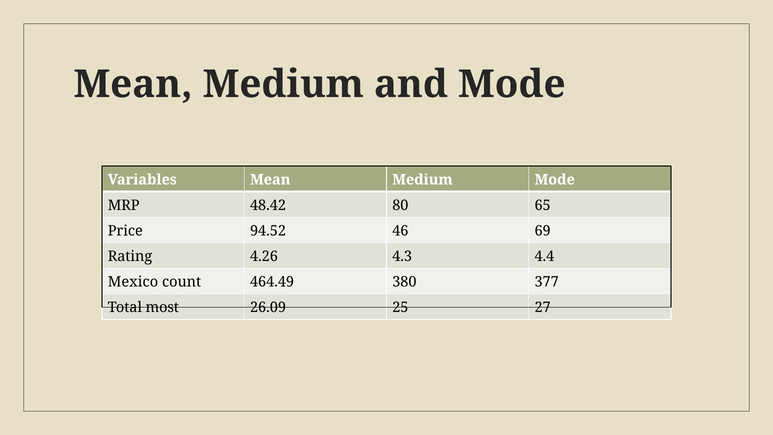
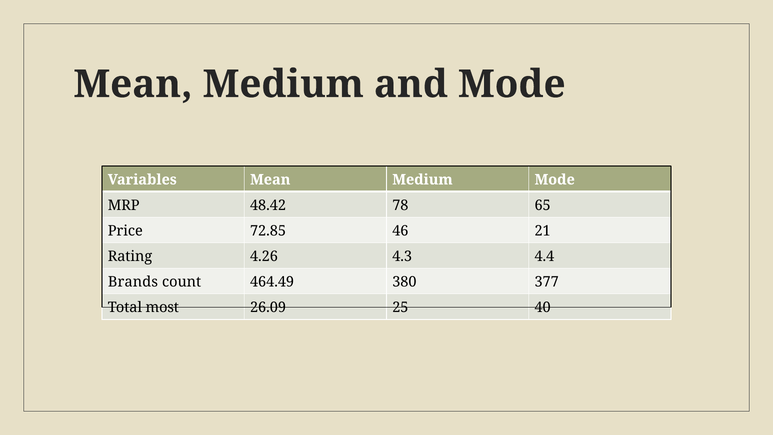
80: 80 -> 78 (400, 205)
94.52: 94.52 -> 72.85 (268, 231)
69: 69 -> 21 (543, 231)
Mexico: Mexico -> Brands (133, 282)
27: 27 -> 40 (543, 307)
